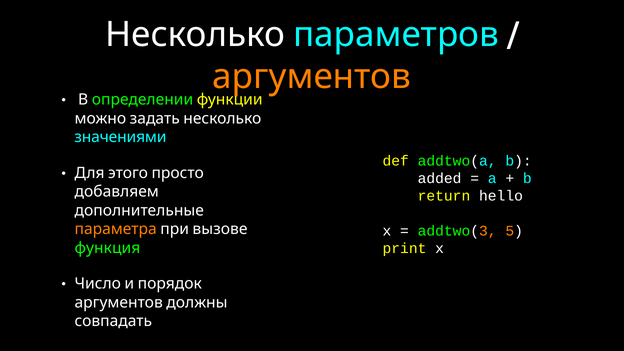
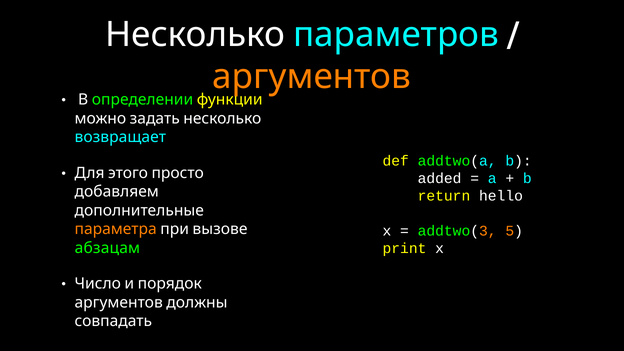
значениями: значениями -> возвращает (120, 137)
функция: функция -> абзацам (107, 248)
